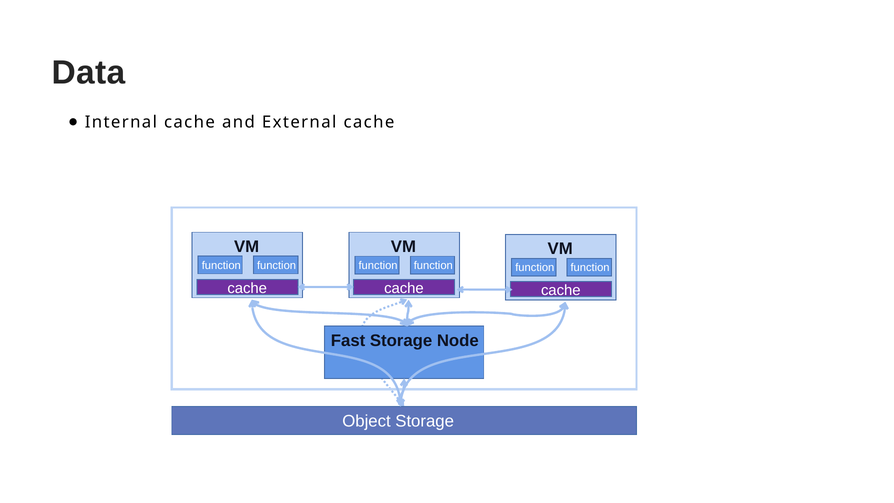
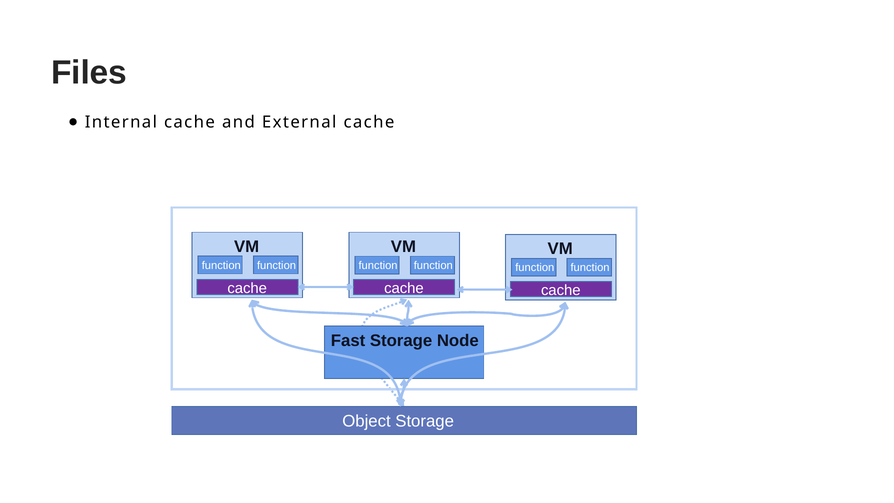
Data: Data -> Files (89, 73)
